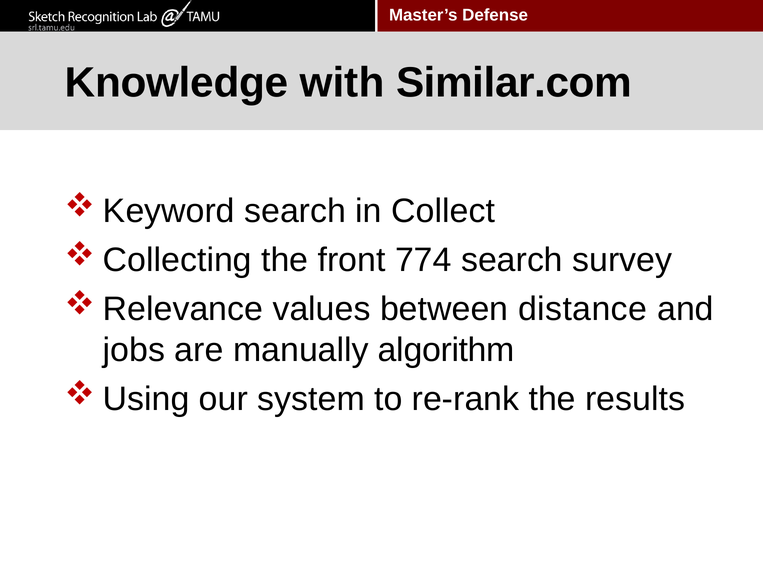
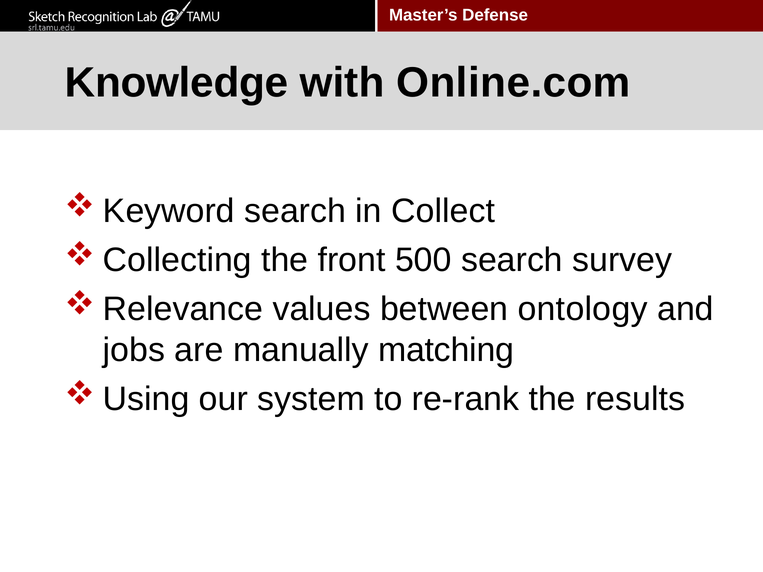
Similar.com: Similar.com -> Online.com (513, 83)
774: 774 -> 500 (423, 260)
distance: distance -> ontology (583, 309)
algorithm: algorithm -> matching (446, 350)
